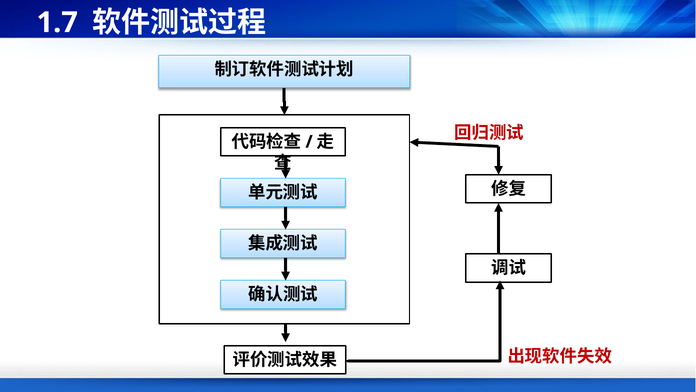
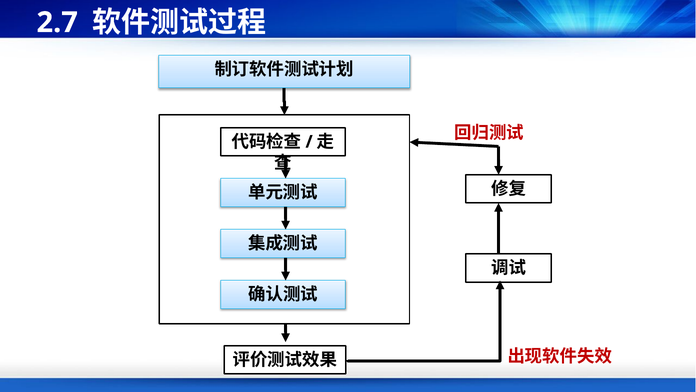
1.7: 1.7 -> 2.7 (57, 22)
